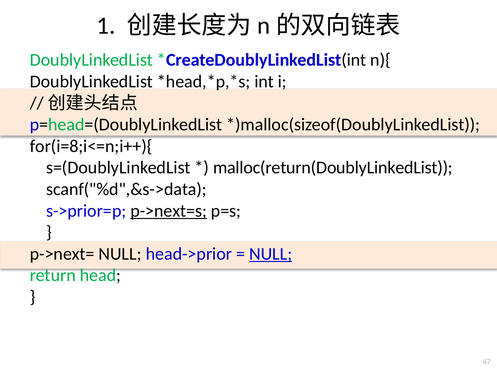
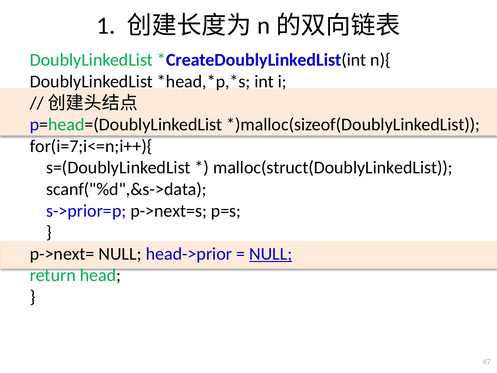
for(i=8;i<=n;i++){: for(i=8;i<=n;i++){ -> for(i=7;i<=n;i++){ (91, 146)
malloc(return(DoublyLinkedList: malloc(return(DoublyLinkedList -> malloc(struct(DoublyLinkedList (333, 168)
p->next=s underline: present -> none (169, 211)
